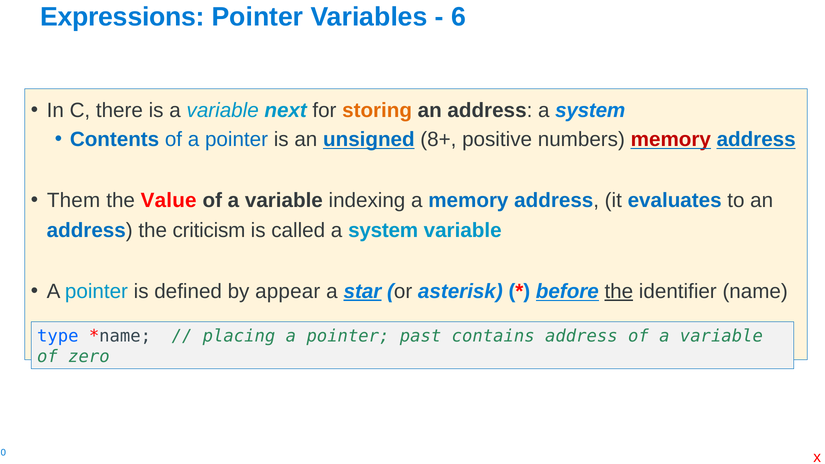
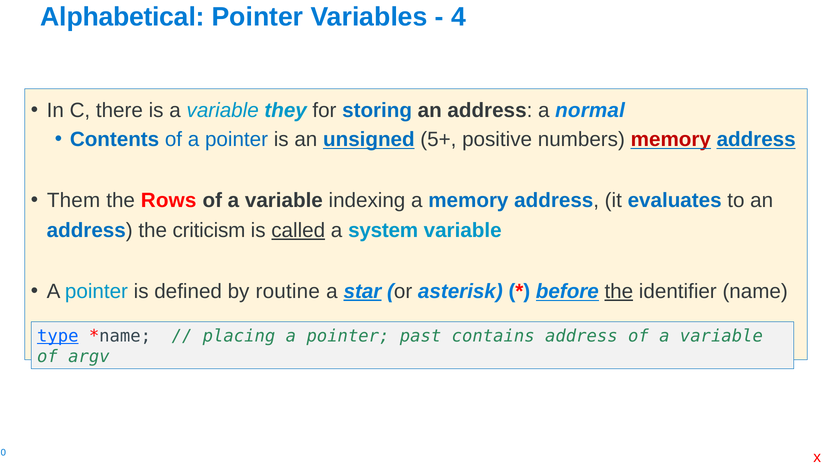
Expressions: Expressions -> Alphabetical (122, 17)
6: 6 -> 4 (459, 17)
next: next -> they (286, 110)
storing colour: orange -> blue (377, 110)
address a system: system -> normal (590, 110)
8+: 8+ -> 5+ (438, 139)
Value: Value -> Rows (169, 201)
called underline: none -> present (298, 230)
appear: appear -> routine (288, 291)
type underline: none -> present (58, 336)
zero: zero -> argv (89, 357)
